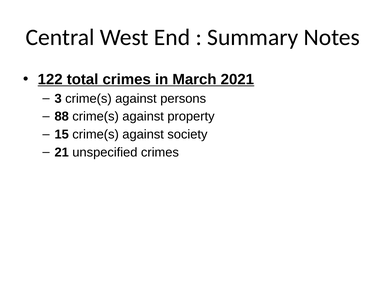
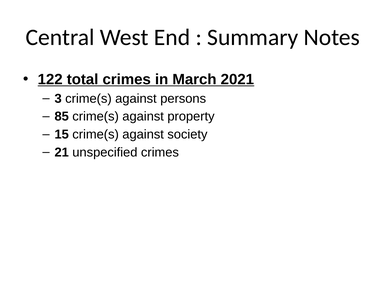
88: 88 -> 85 (62, 117)
